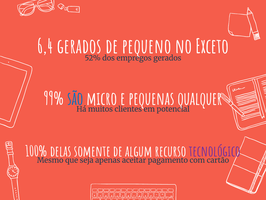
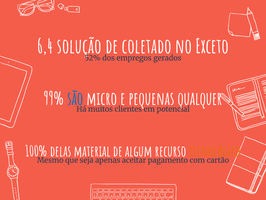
6,4 gerados: gerados -> solução (79, 47)
pequeno: pequeno -> coletado (147, 47)
somente: somente -> material (92, 151)
tecnológico colour: purple -> orange (215, 151)
